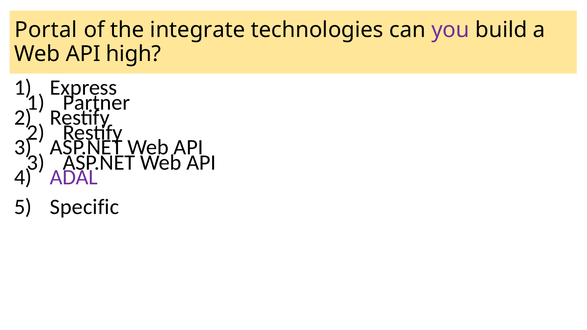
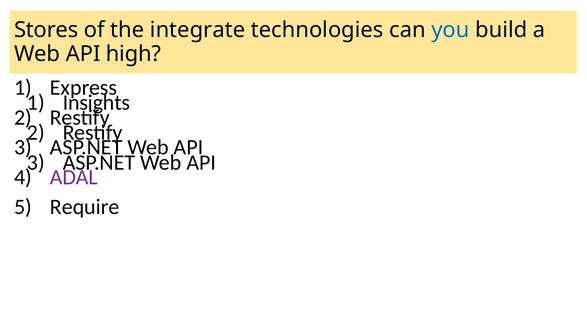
Portal: Portal -> Stores (46, 30)
you colour: purple -> blue (450, 30)
Partner: Partner -> Insights (96, 103)
Specific: Specific -> Require (85, 207)
